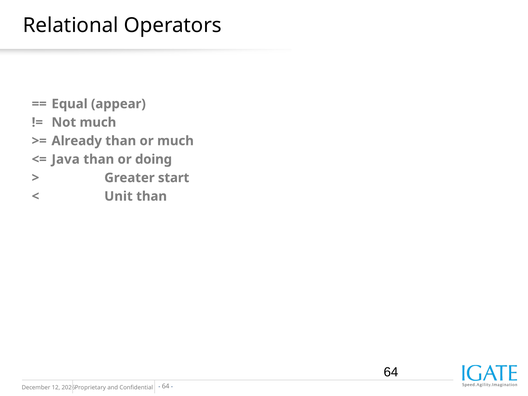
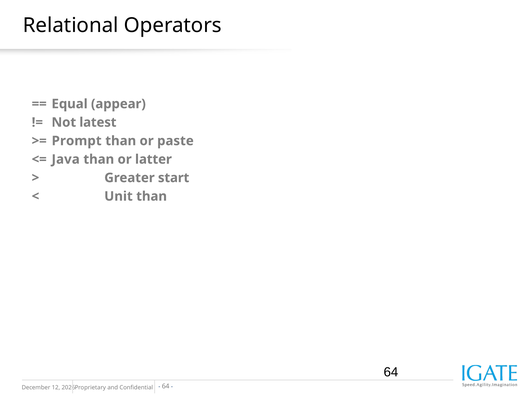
Not much: much -> latest (98, 122)
Already: Already -> Prompt (77, 141)
or much: much -> paste (175, 141)
doing: doing -> latter (153, 159)
